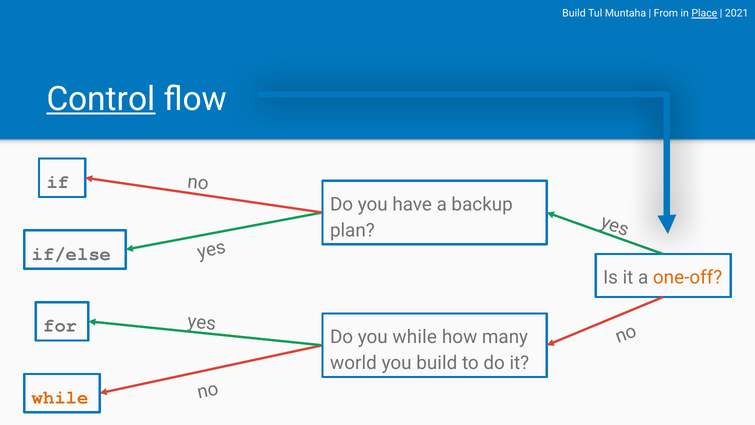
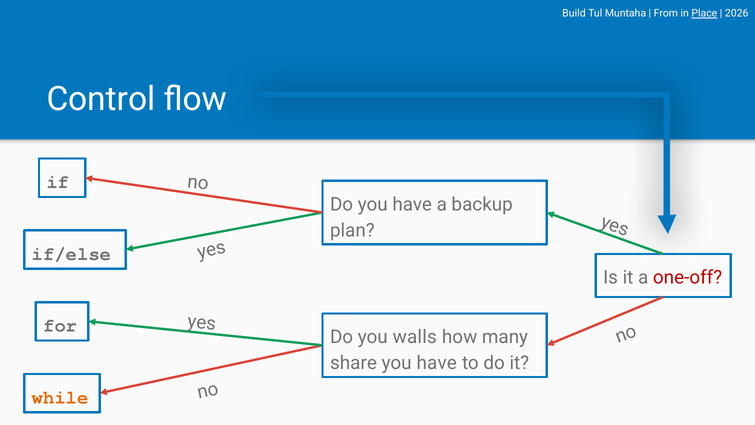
2021: 2021 -> 2026 (737, 14)
Control underline: present -> none (101, 99)
one-off colour: orange -> red (688, 277)
you while: while -> walls (415, 337)
world: world -> share (353, 363)
build: build -> have (437, 363)
